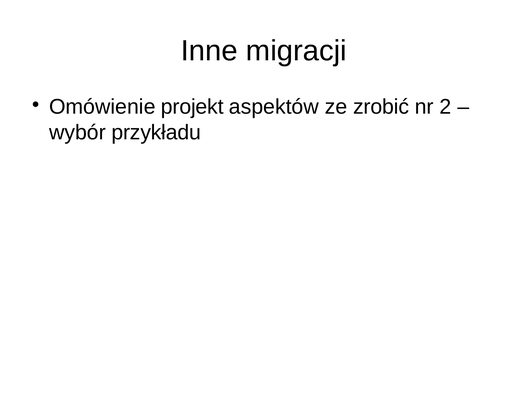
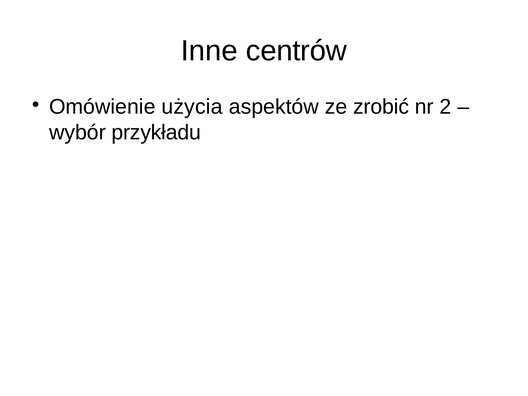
migracji: migracji -> centrów (296, 51)
projekt: projekt -> użycia (192, 107)
